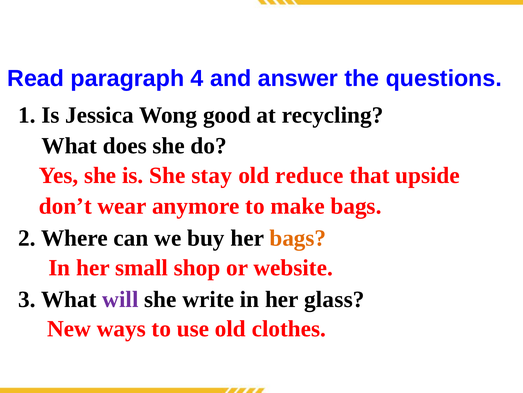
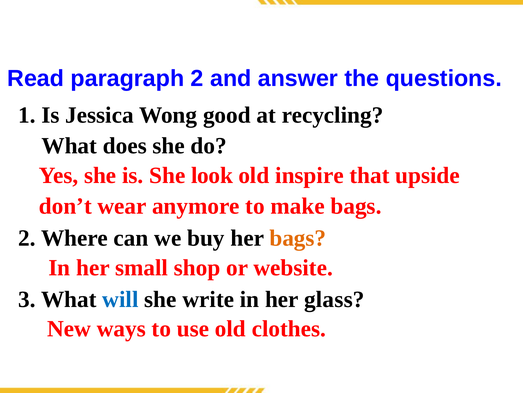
paragraph 4: 4 -> 2 (197, 78)
stay: stay -> look (212, 175)
reduce: reduce -> inspire (309, 175)
will colour: purple -> blue (120, 299)
